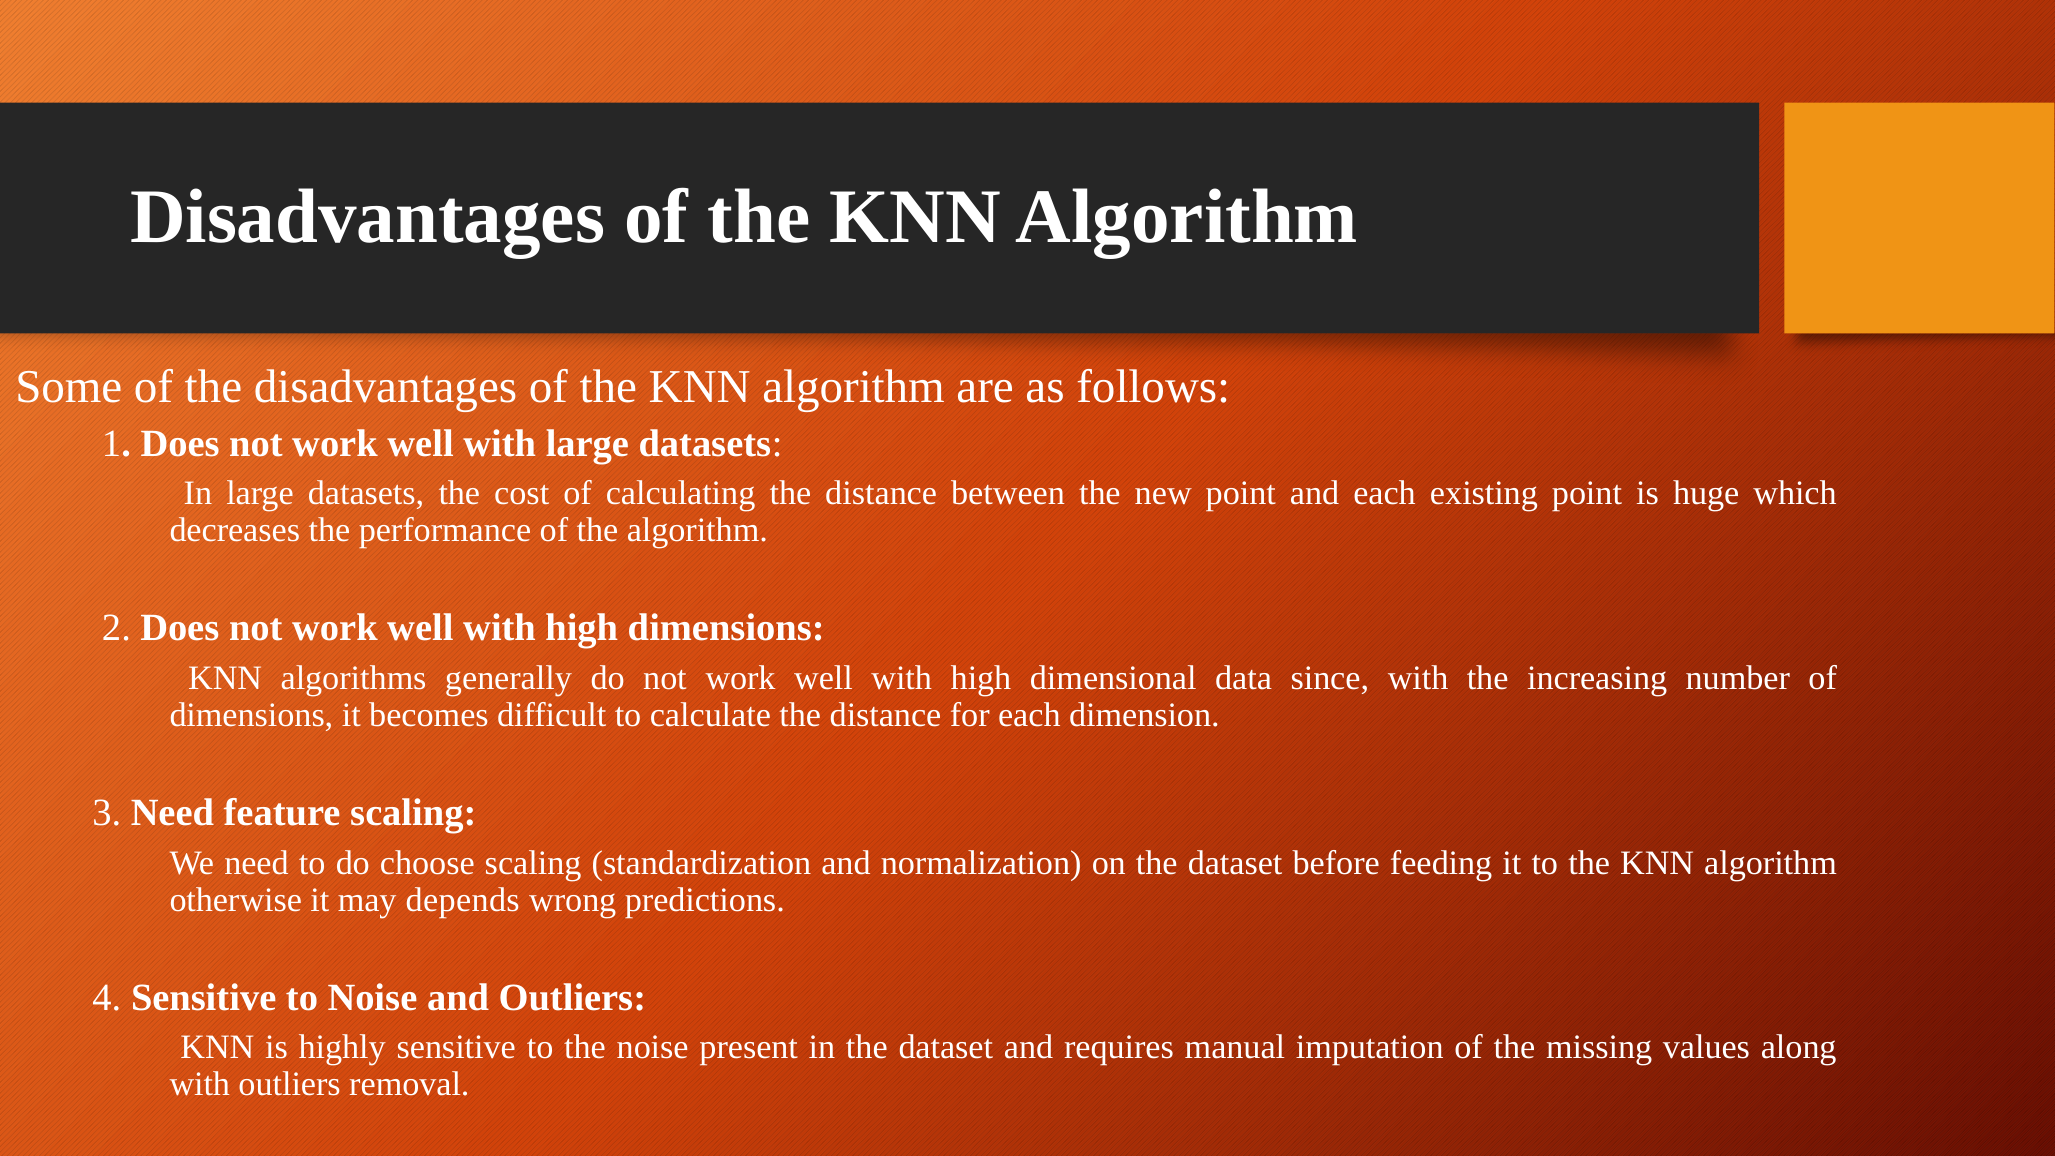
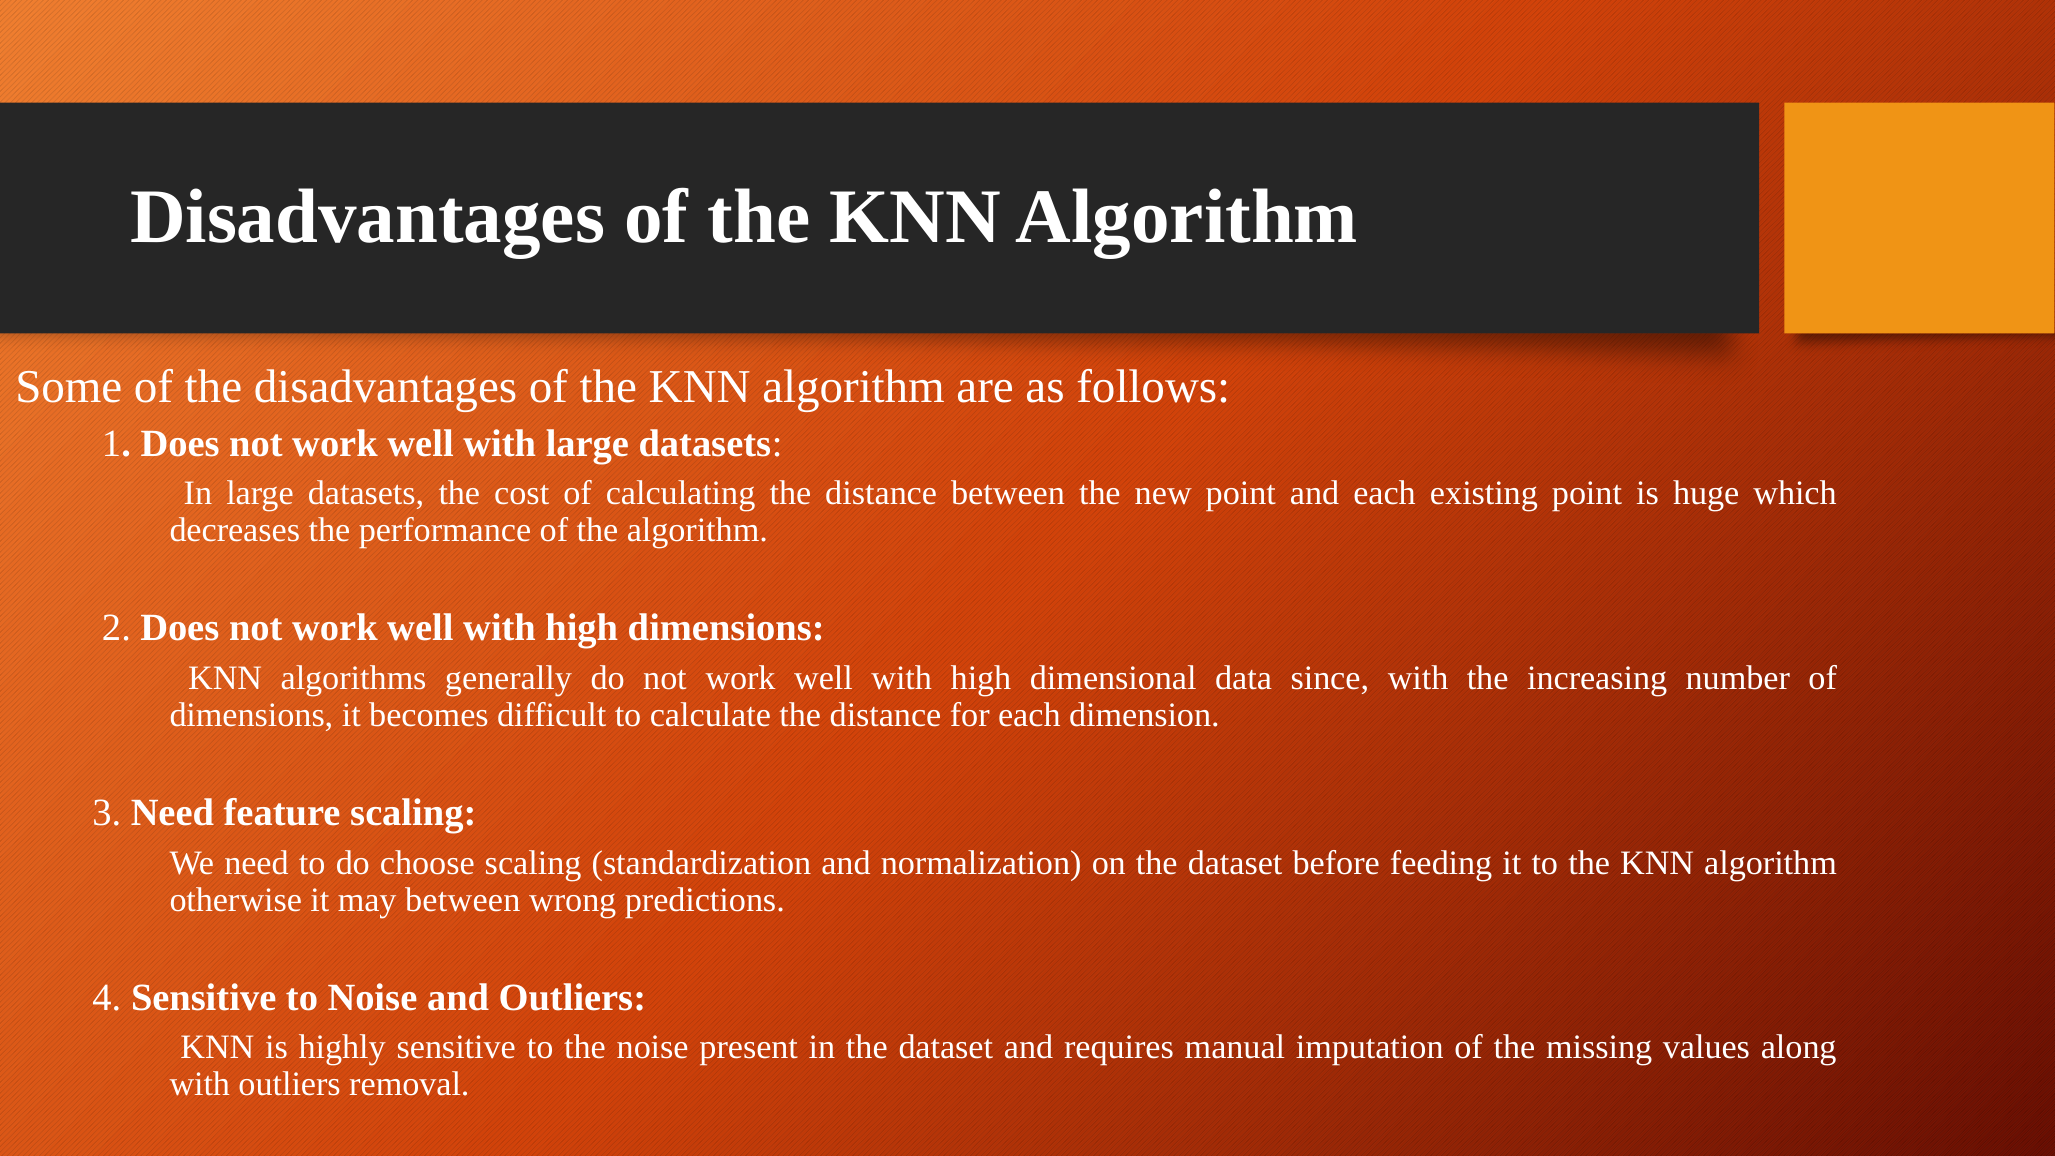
may depends: depends -> between (463, 900)
